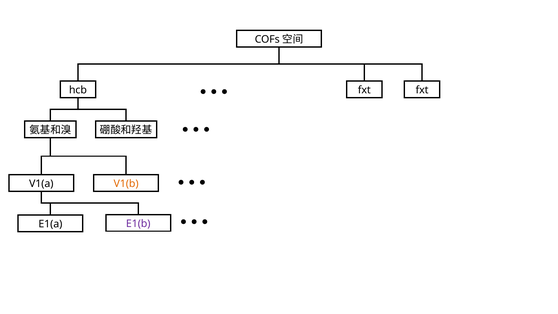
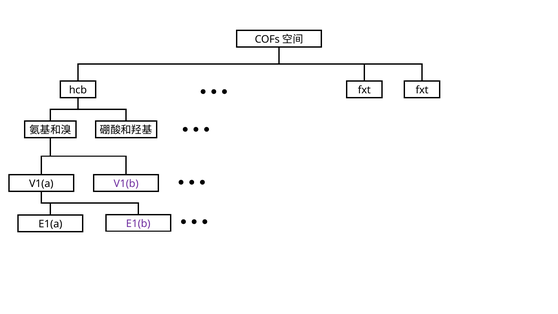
V1(b colour: orange -> purple (126, 184)
